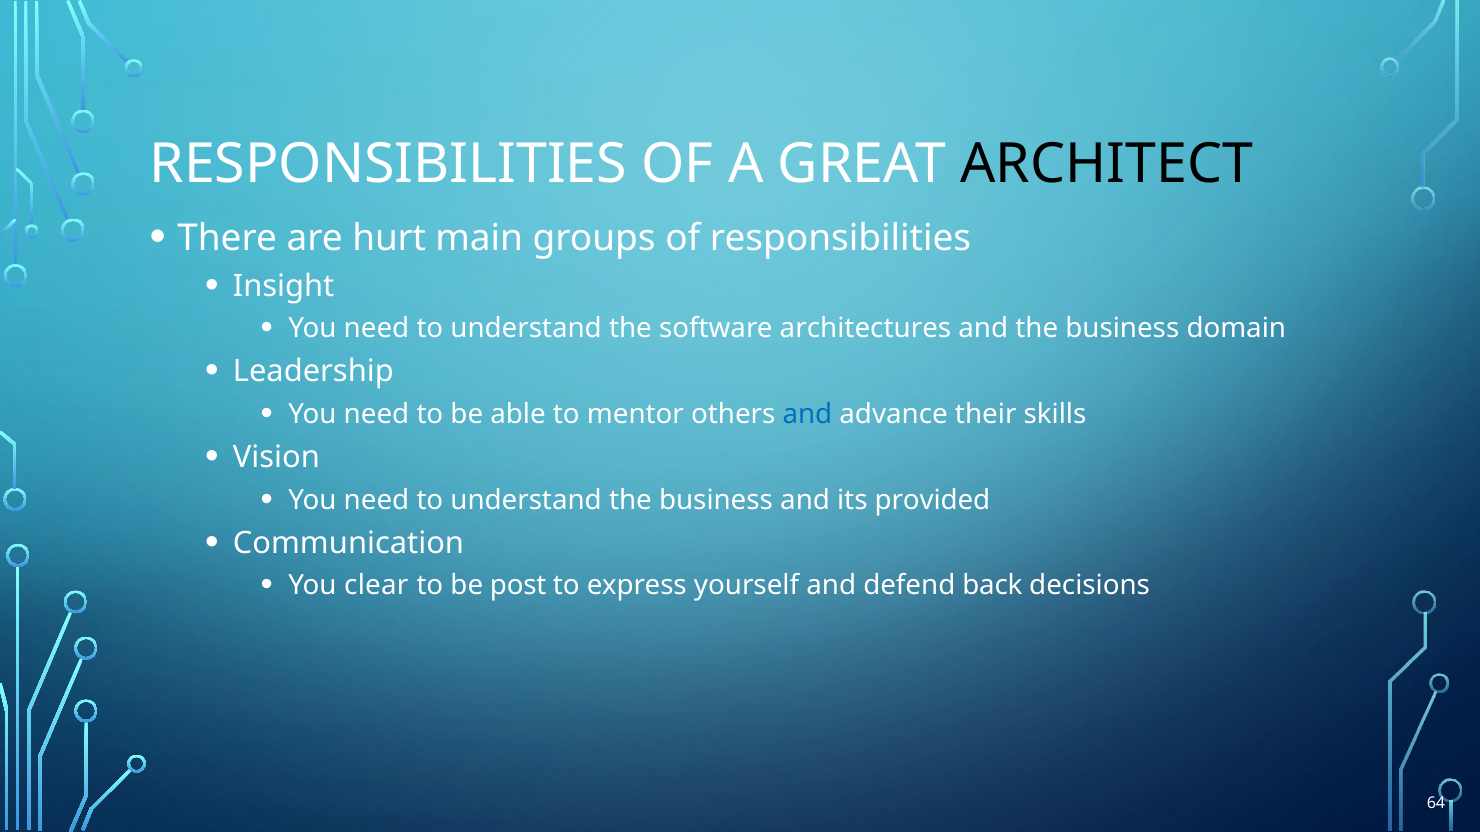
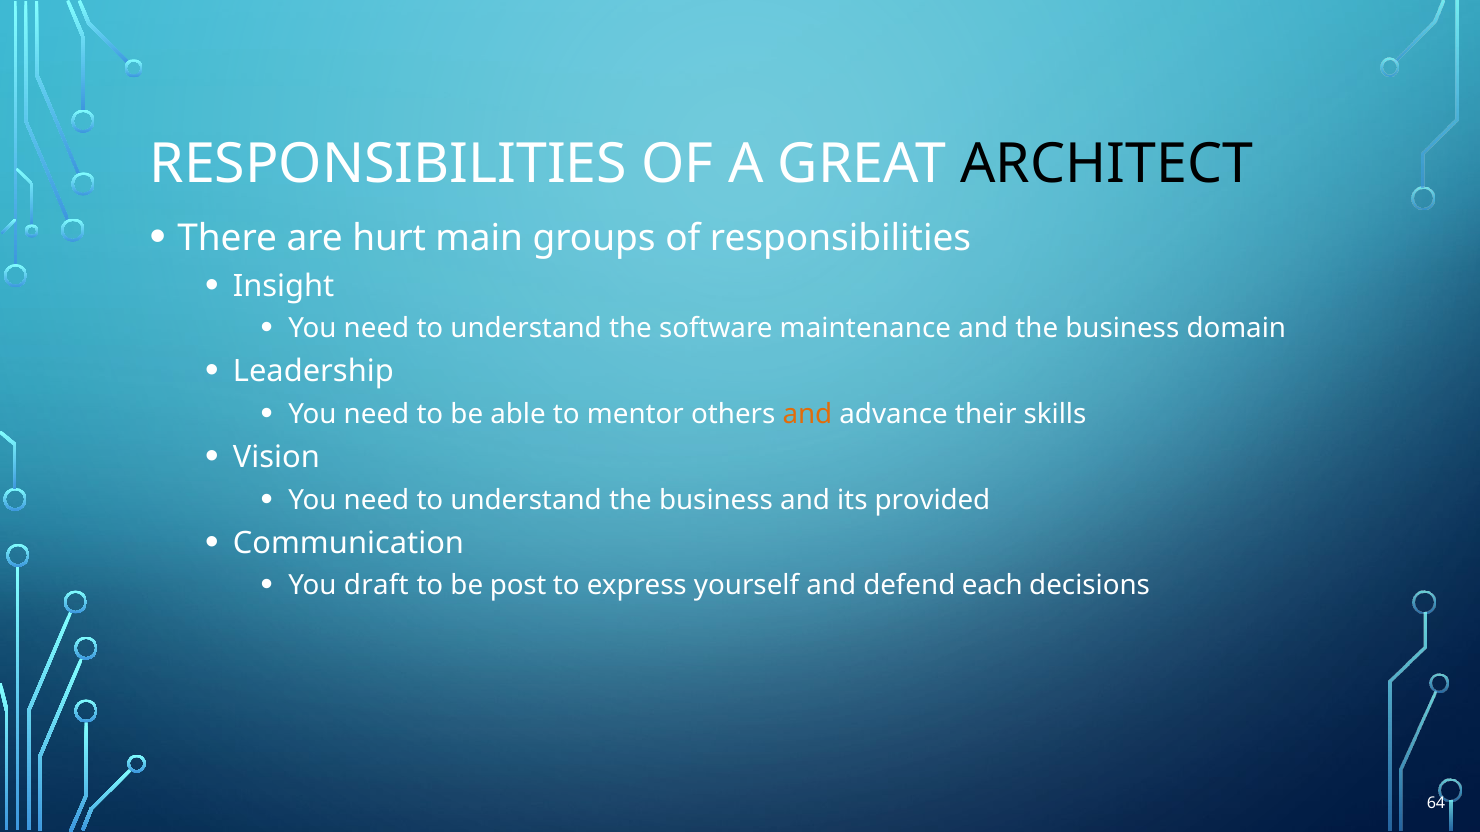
architectures: architectures -> maintenance (865, 329)
and colour: blue -> orange (807, 415)
clear: clear -> draft (376, 586)
back: back -> each (992, 586)
